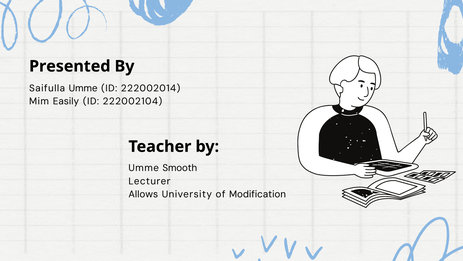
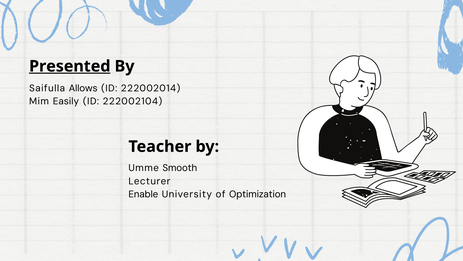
Presented underline: none -> present (70, 66)
Saifulla Umme: Umme -> Allows (83, 88)
Allows: Allows -> Enable (143, 194)
Modification: Modification -> Optimization (258, 194)
